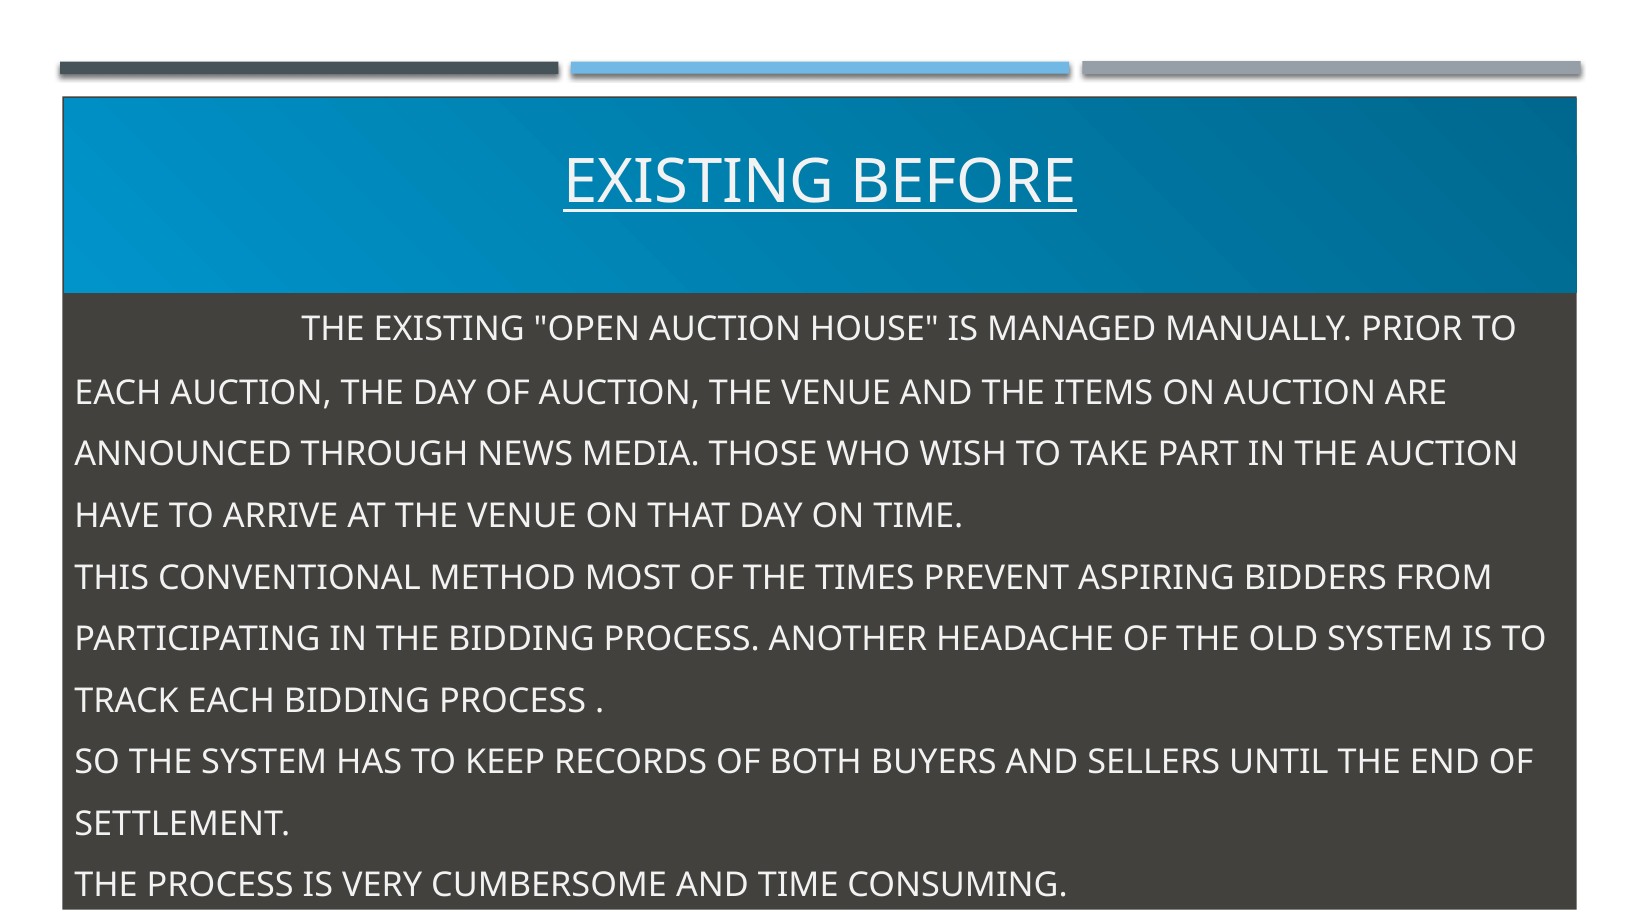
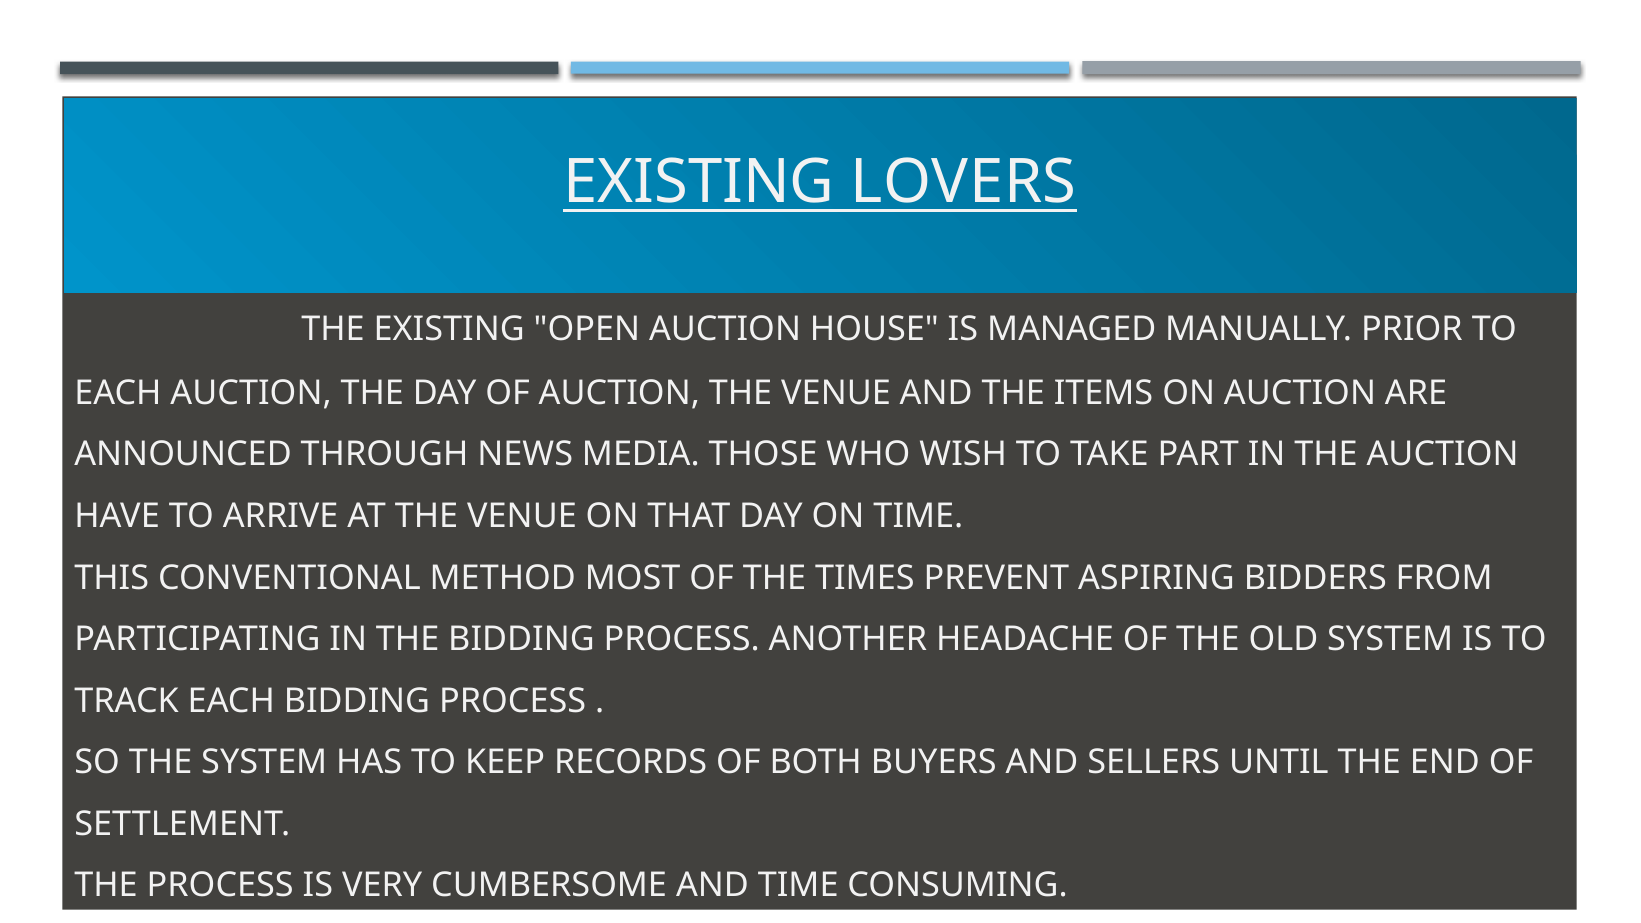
BEFORE: BEFORE -> LOVERS (964, 182)
